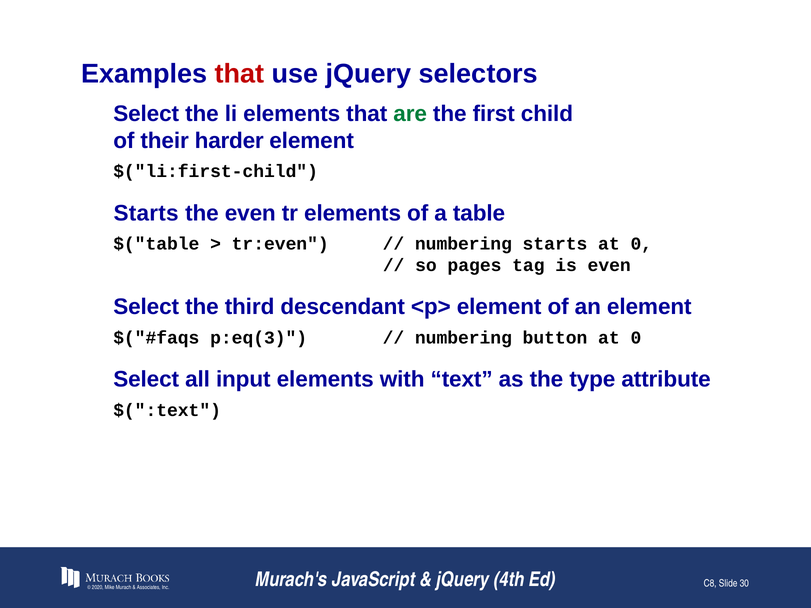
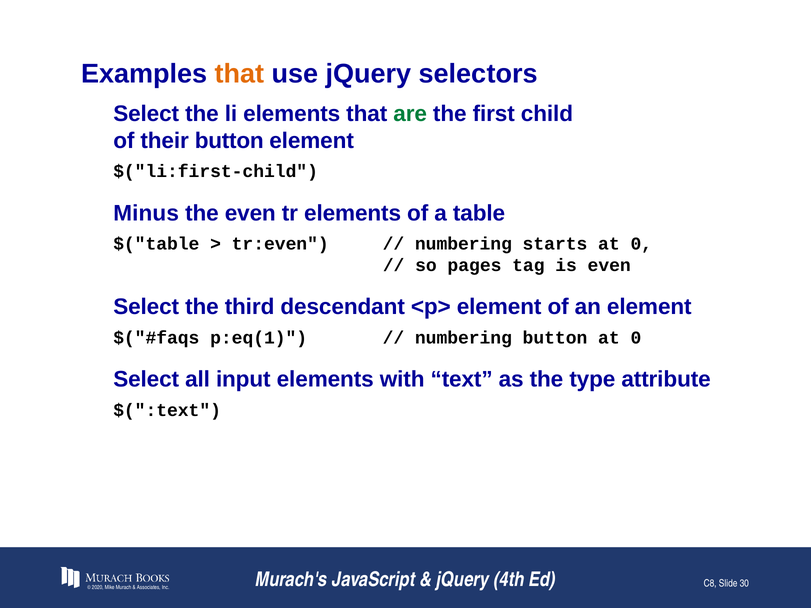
that colour: red -> orange (240, 74)
their harder: harder -> button (229, 141)
Starts: Starts -> Minus (146, 213)
p:eq(3: p:eq(3 -> p:eq(1 (259, 338)
